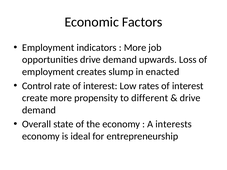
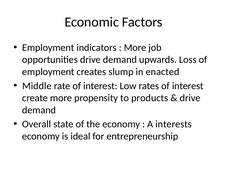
Control: Control -> Middle (37, 86)
different: different -> products (150, 98)
